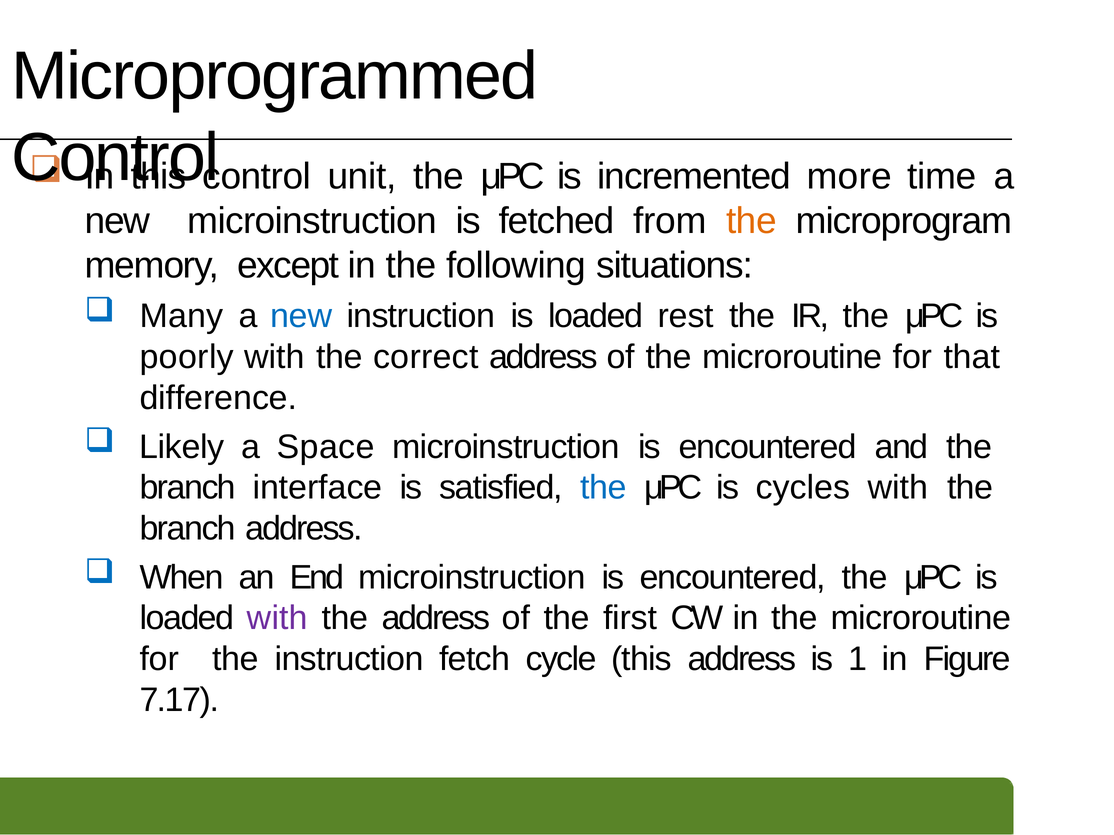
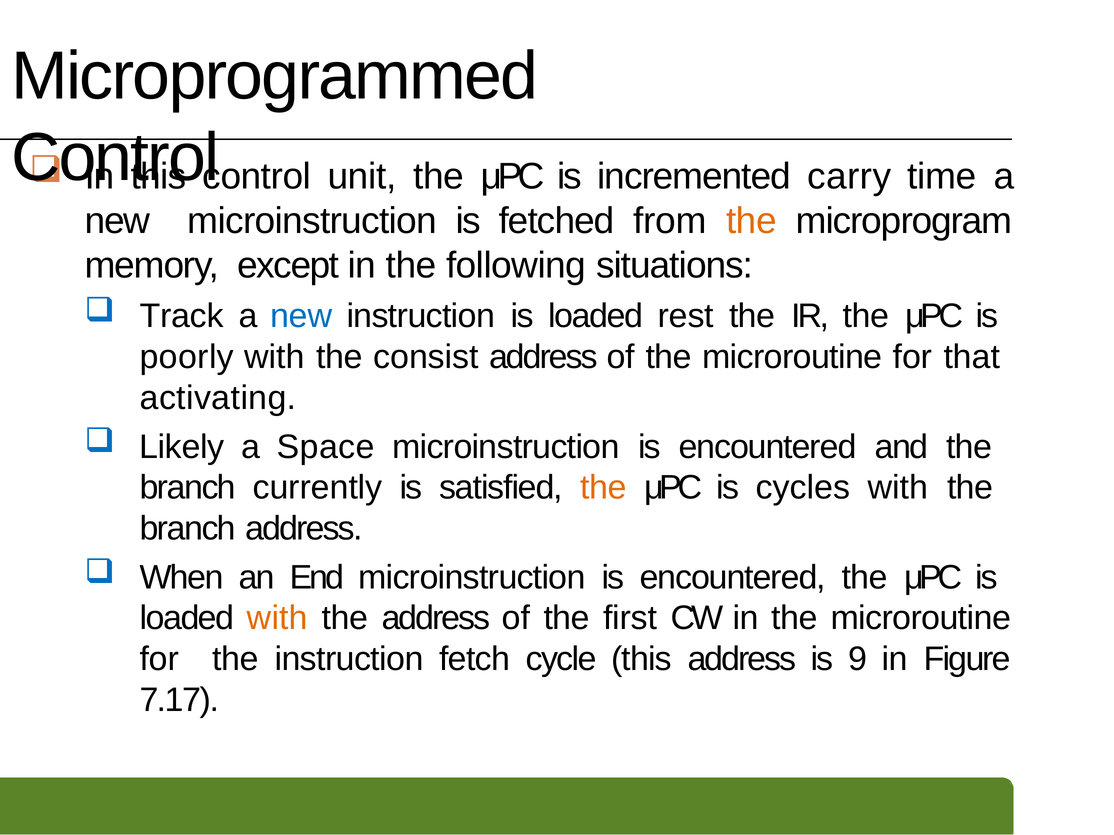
more: more -> carry (849, 176)
Many: Many -> Track (182, 316)
correct: correct -> consist (426, 357)
difference: difference -> activating (218, 398)
interface: interface -> currently (318, 488)
the colour: blue -> orange (603, 488)
with colour: purple -> orange (277, 619)
1: 1 -> 9 (858, 659)
